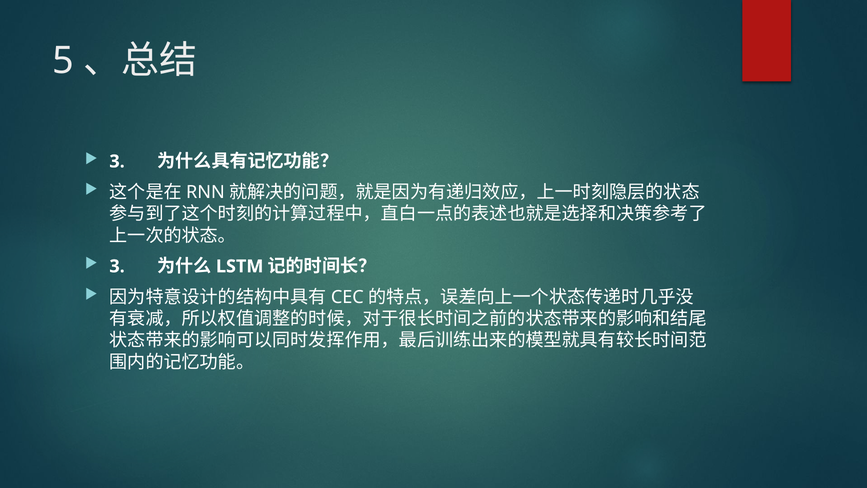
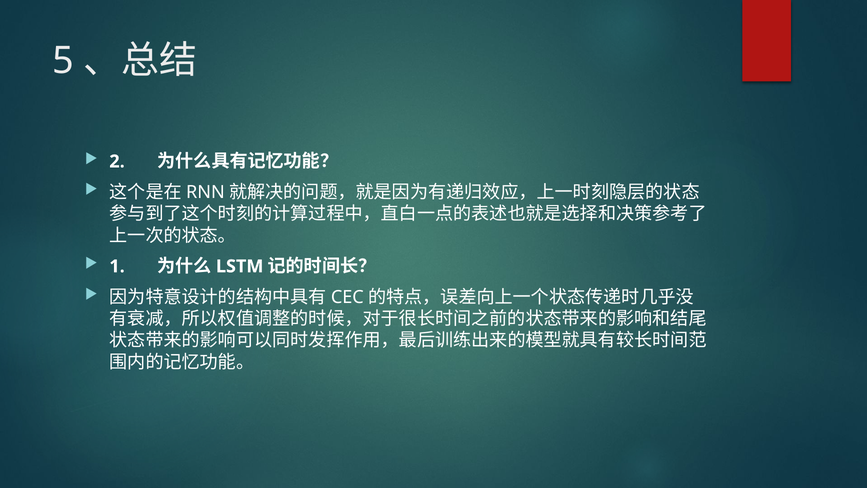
3: 3 -> 2 (117, 161)
3: 3 -> 1 (117, 266)
